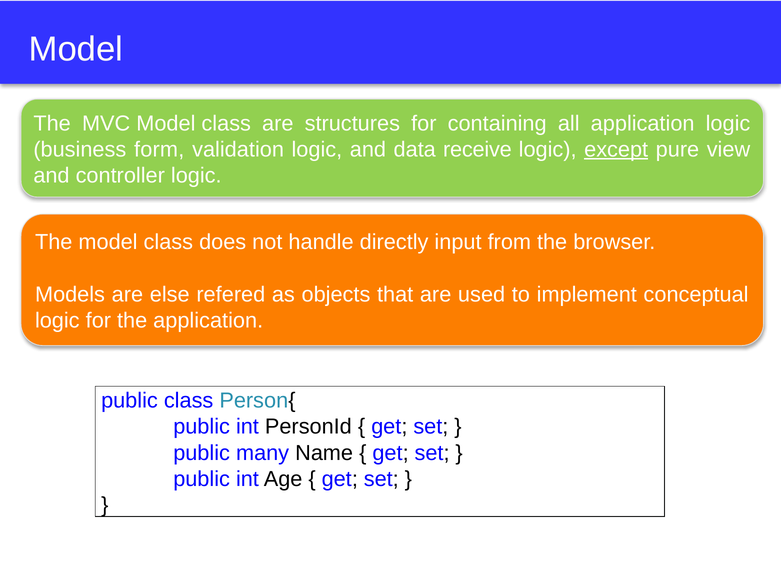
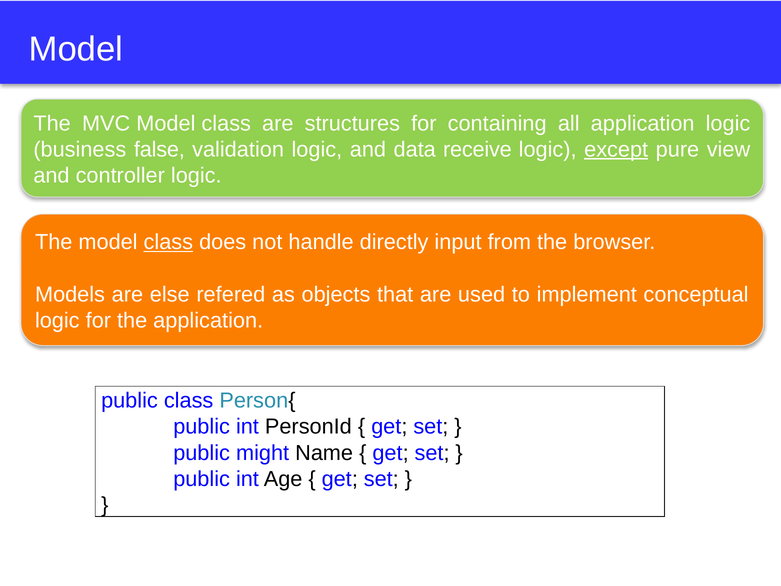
form: form -> false (159, 149)
class underline: none -> present (168, 242)
many: many -> might (263, 453)
